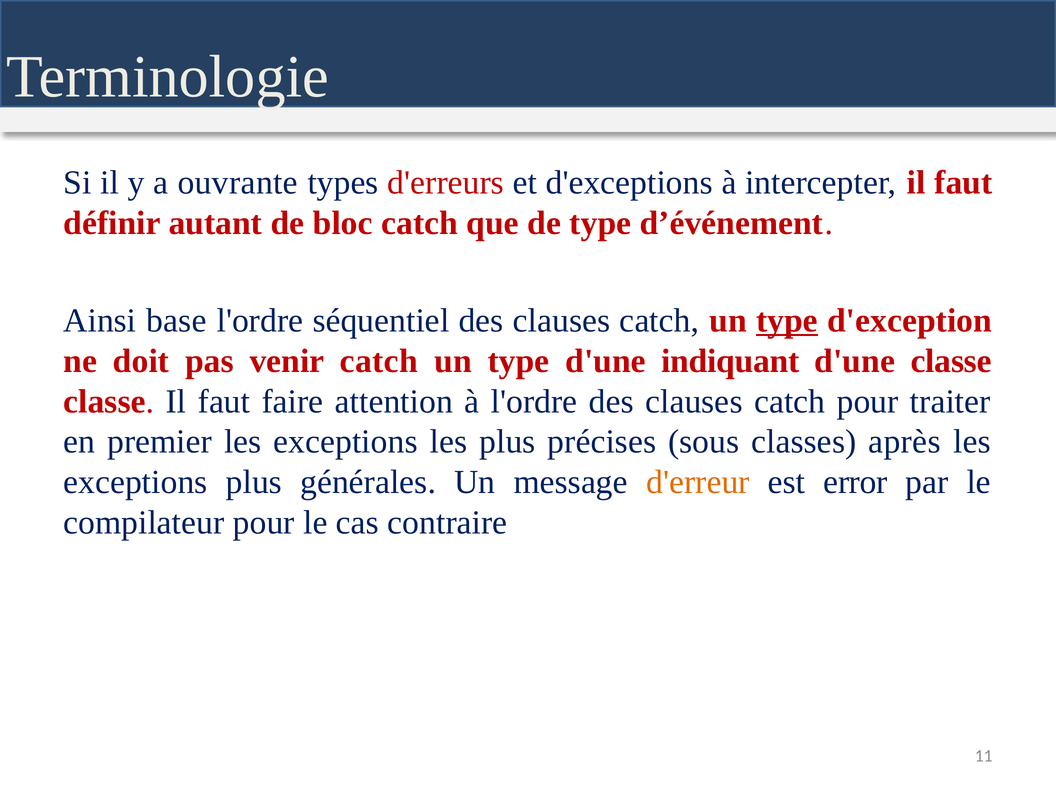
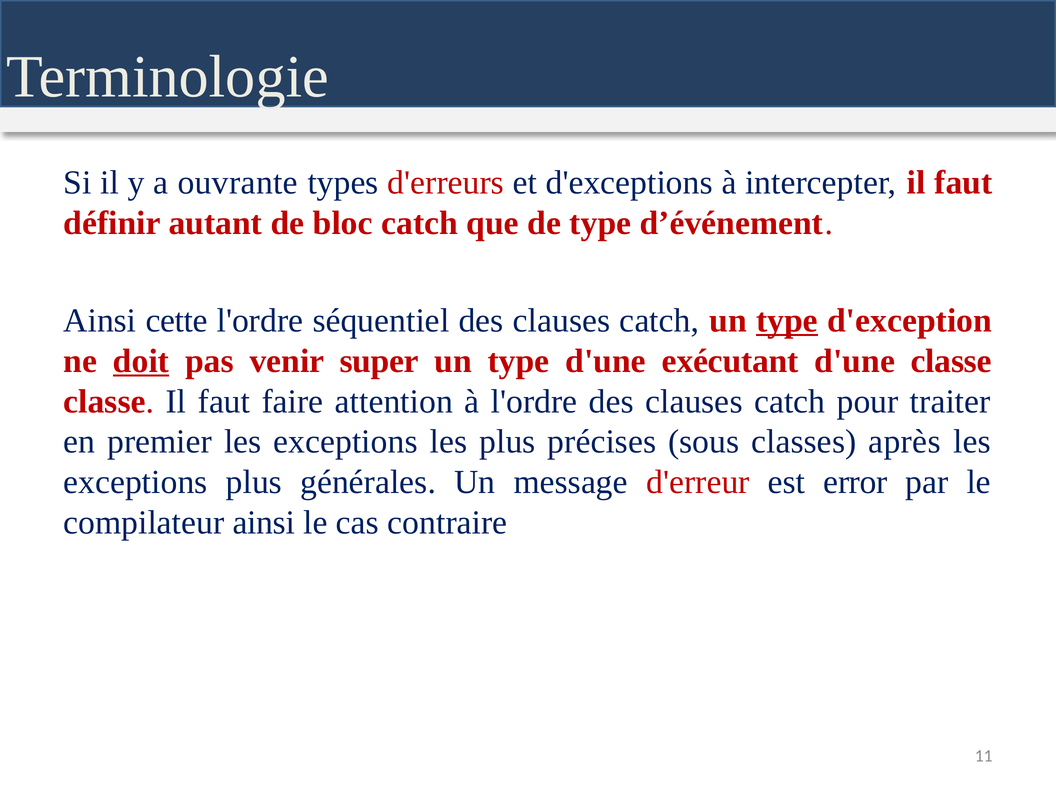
base: base -> cette (177, 321)
doit underline: none -> present (141, 361)
venir catch: catch -> super (379, 361)
indiquant: indiquant -> exécutant (730, 361)
d'erreur colour: orange -> red (698, 482)
compilateur pour: pour -> ainsi (264, 523)
